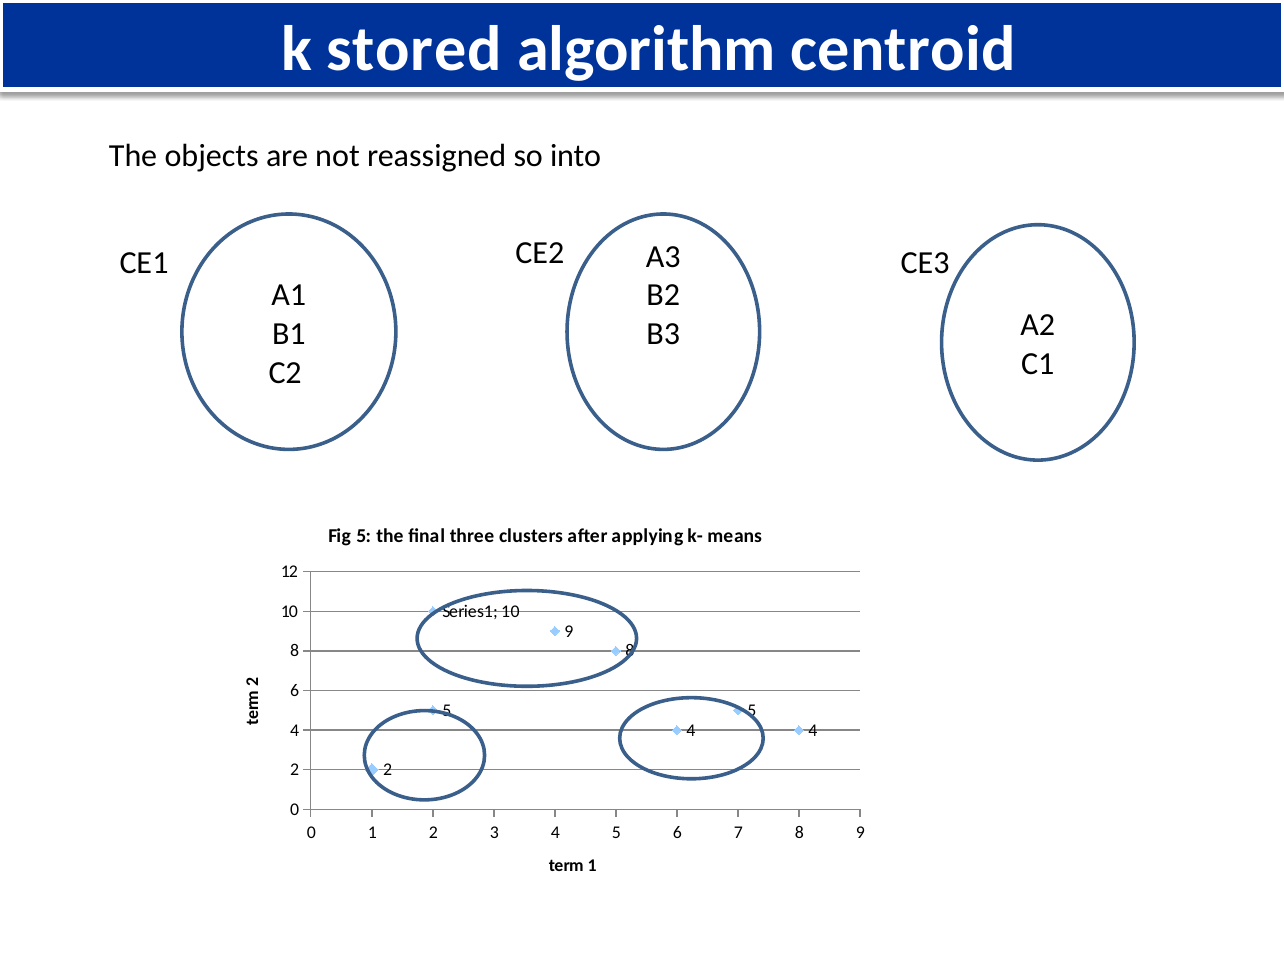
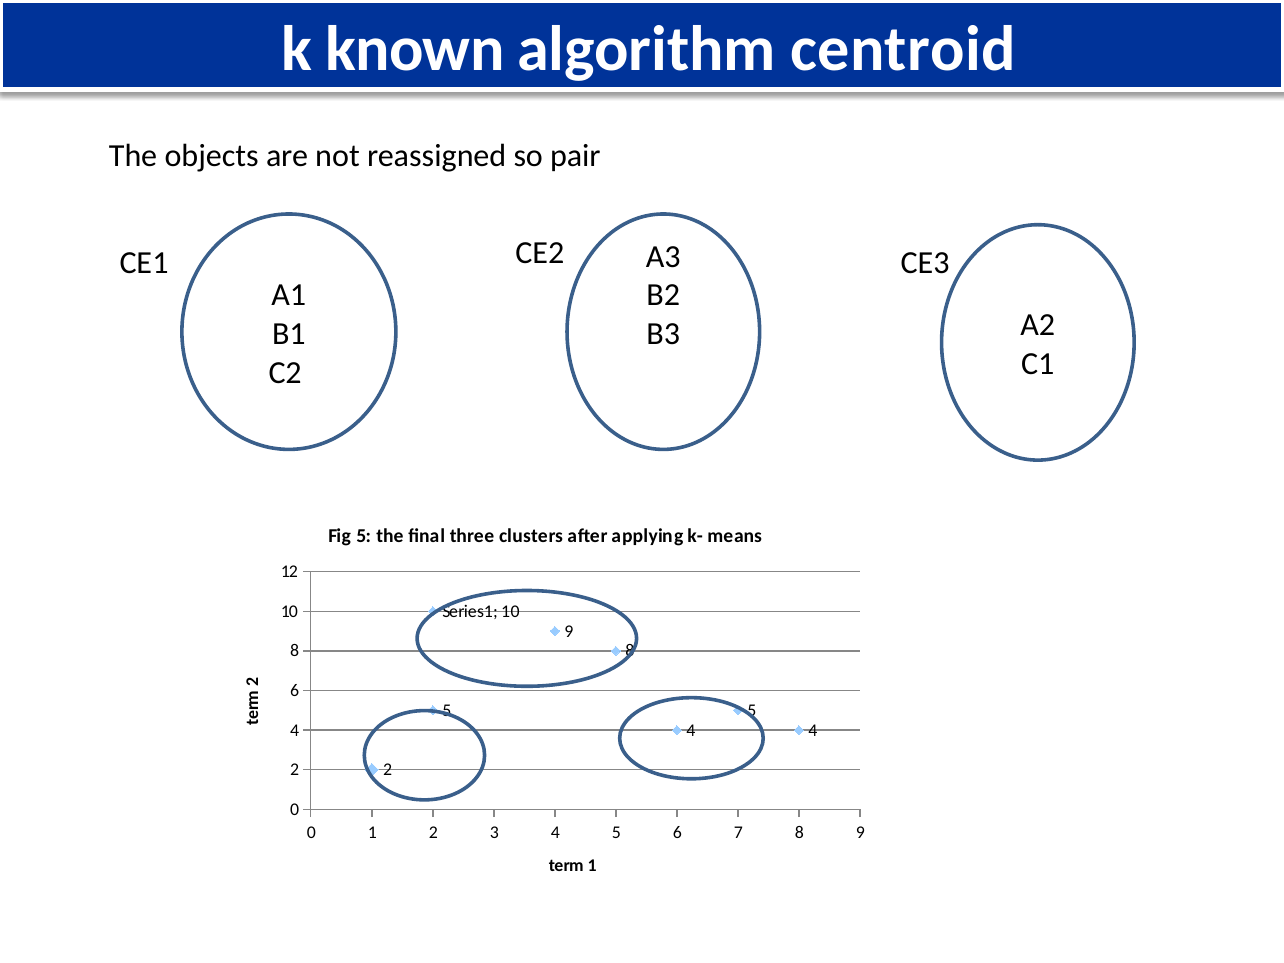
stored: stored -> known (415, 49)
into: into -> pair (575, 156)
